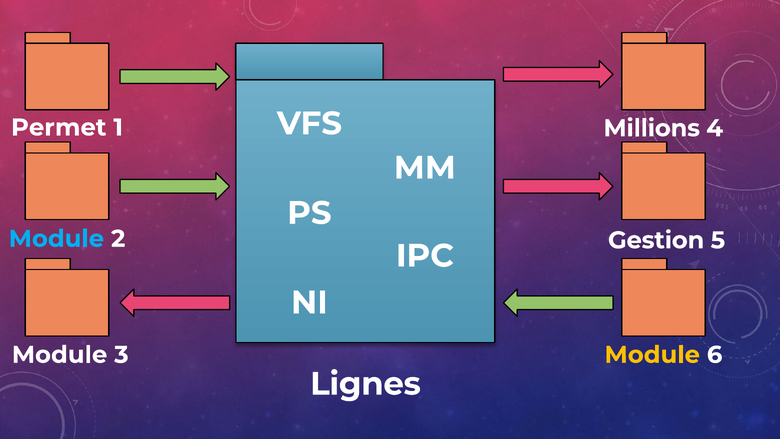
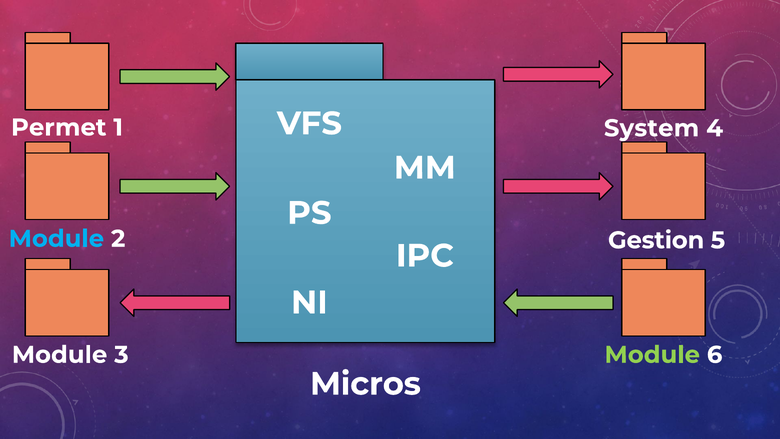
Millions: Millions -> System (652, 128)
Module colour: yellow -> light green (652, 355)
Lignes: Lignes -> Micros (365, 384)
